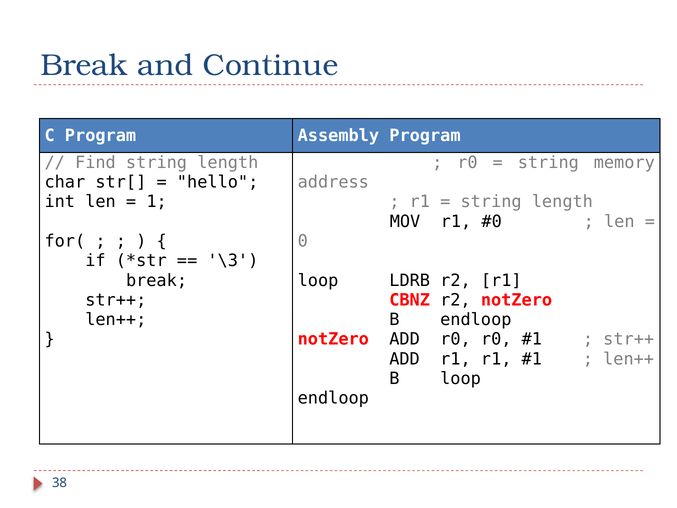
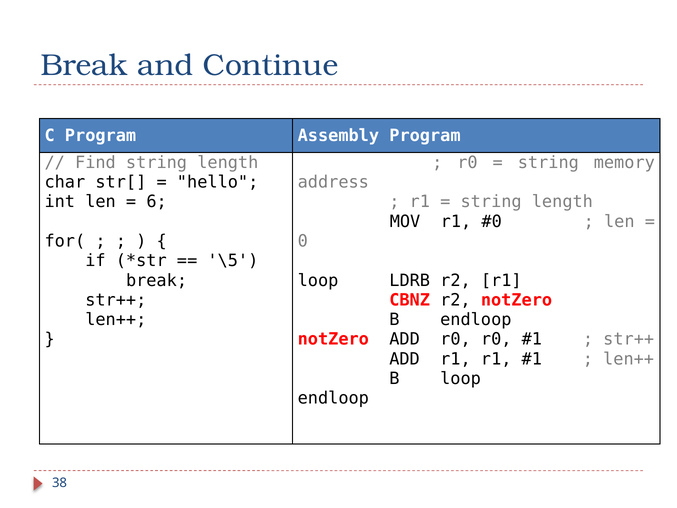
1: 1 -> 6 (157, 202)
\3: \3 -> \5 (233, 261)
